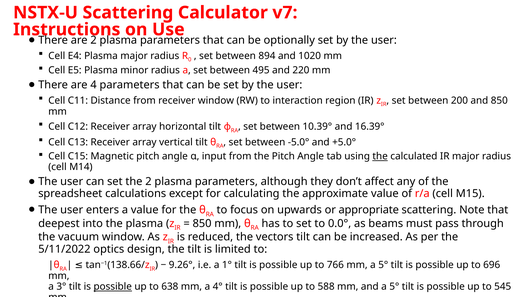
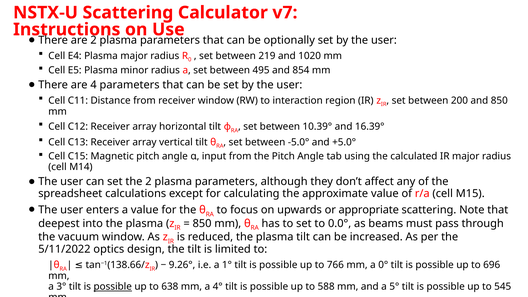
894: 894 -> 219 (267, 56)
220: 220 -> 854 (301, 70)
the underline: present -> none (380, 156)
reduced the vectors: vectors -> plasma (275, 237)
mm a 5°: 5° -> 0° (383, 265)
